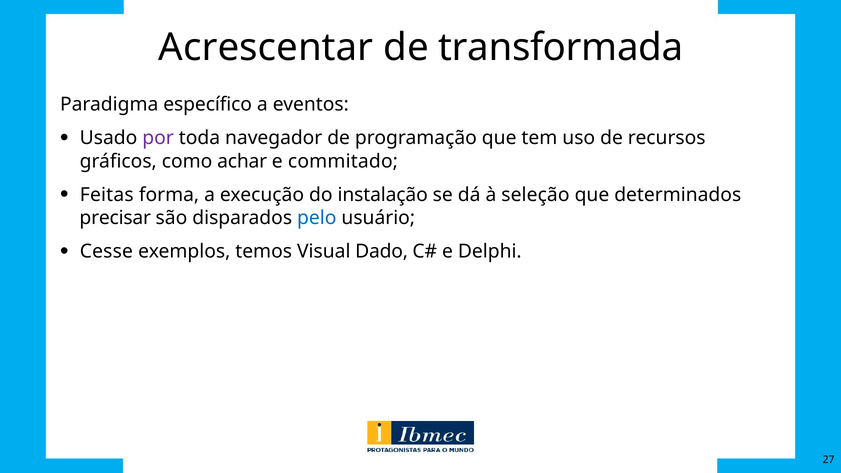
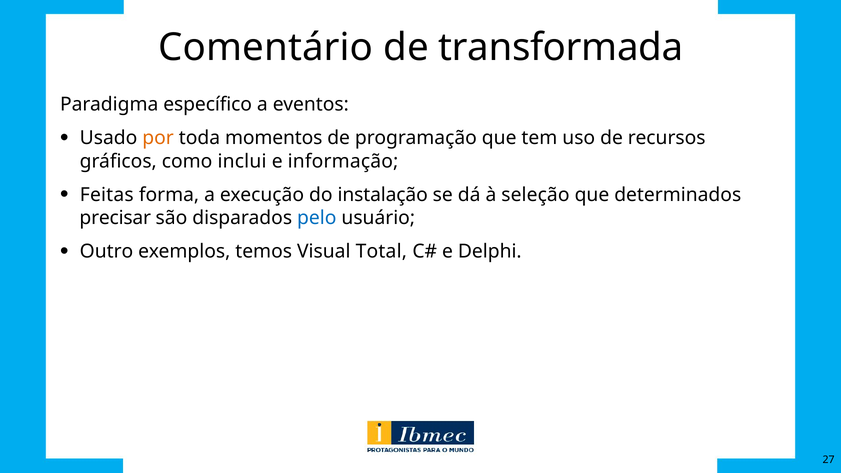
Acrescentar: Acrescentar -> Comentário (266, 48)
por colour: purple -> orange (158, 138)
navegador: navegador -> momentos (274, 138)
achar: achar -> inclui (242, 161)
commitado: commitado -> informação (343, 161)
Cesse: Cesse -> Outro (106, 252)
Dado: Dado -> Total (381, 252)
